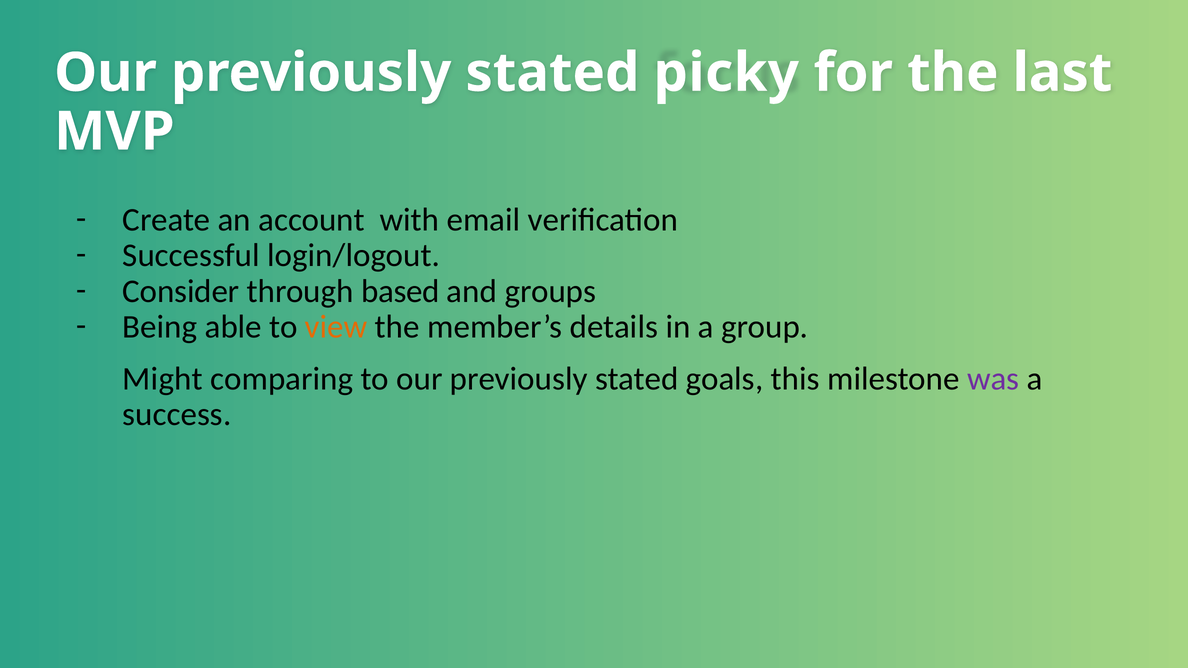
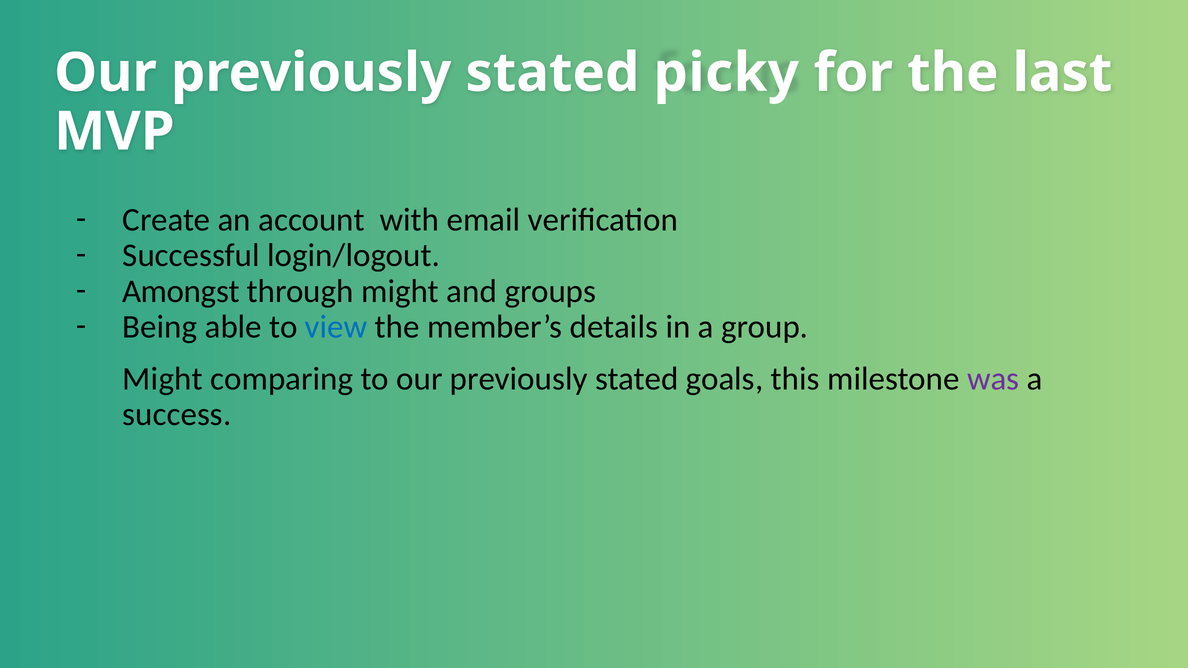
Consider: Consider -> Amongst (181, 291)
through based: based -> might (400, 291)
view colour: orange -> blue (336, 327)
